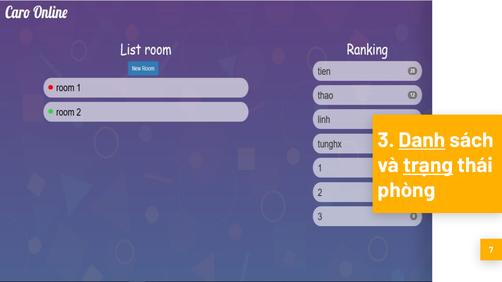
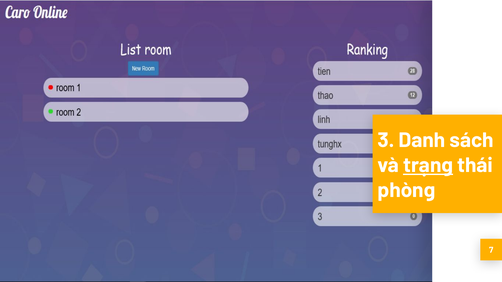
Danh underline: present -> none (422, 140)
